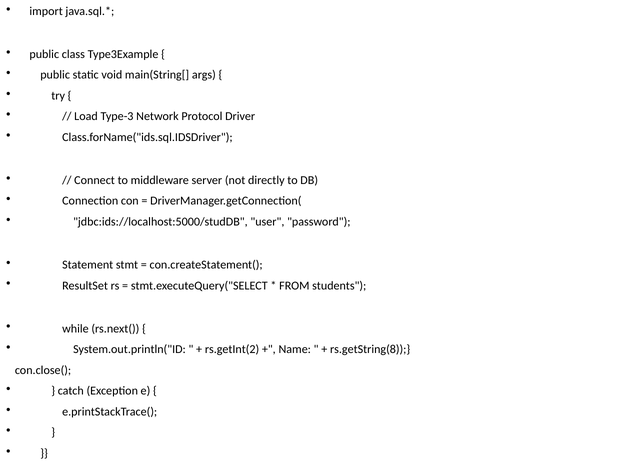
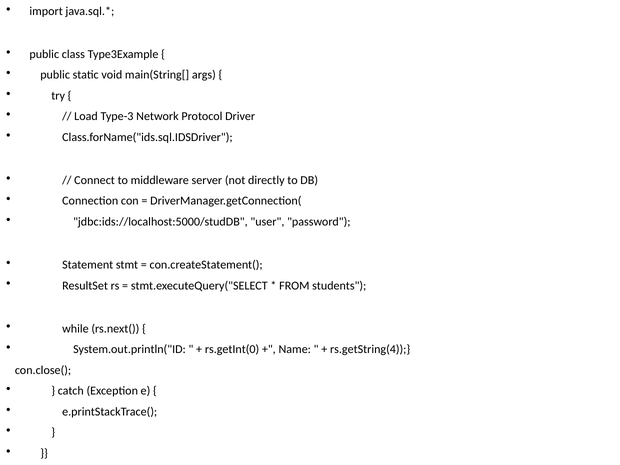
rs.getInt(2: rs.getInt(2 -> rs.getInt(0 (232, 349)
rs.getString(8: rs.getString(8 -> rs.getString(4 (370, 349)
